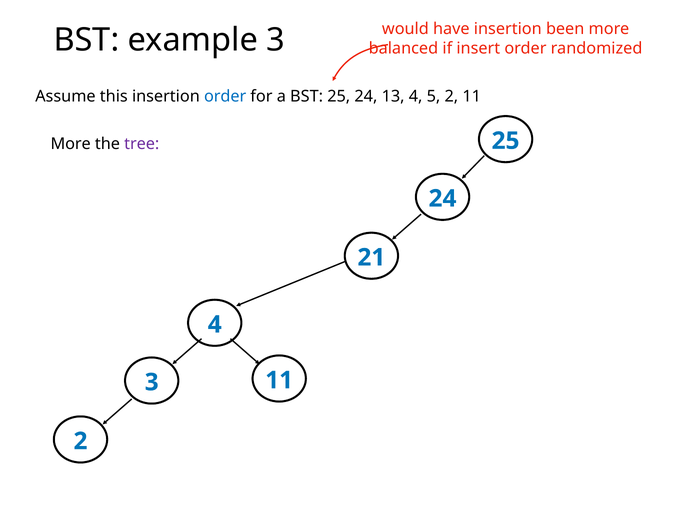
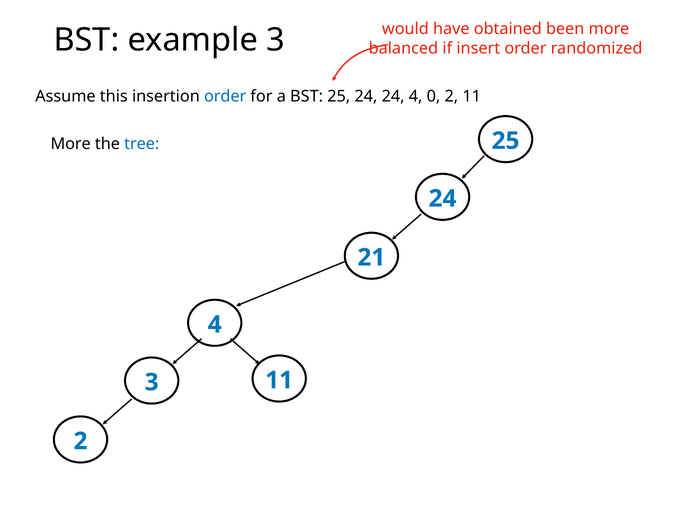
have insertion: insertion -> obtained (508, 29)
24 13: 13 -> 24 (393, 97)
5: 5 -> 0 (434, 97)
tree colour: purple -> blue (142, 144)
